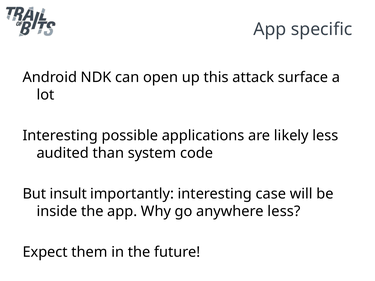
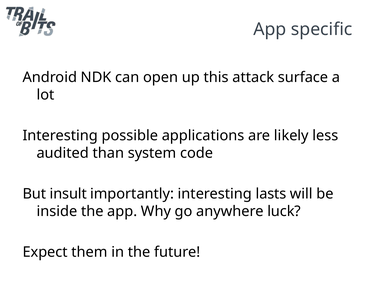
case: case -> lasts (271, 194)
anywhere less: less -> luck (284, 212)
